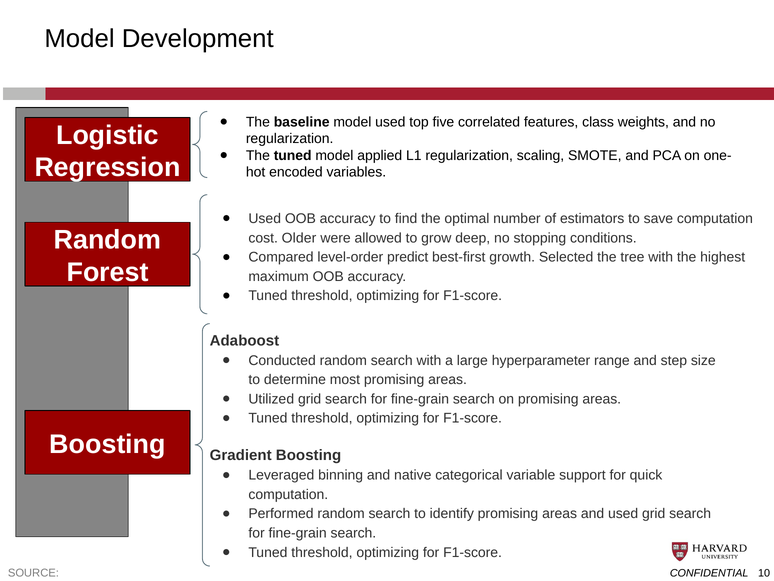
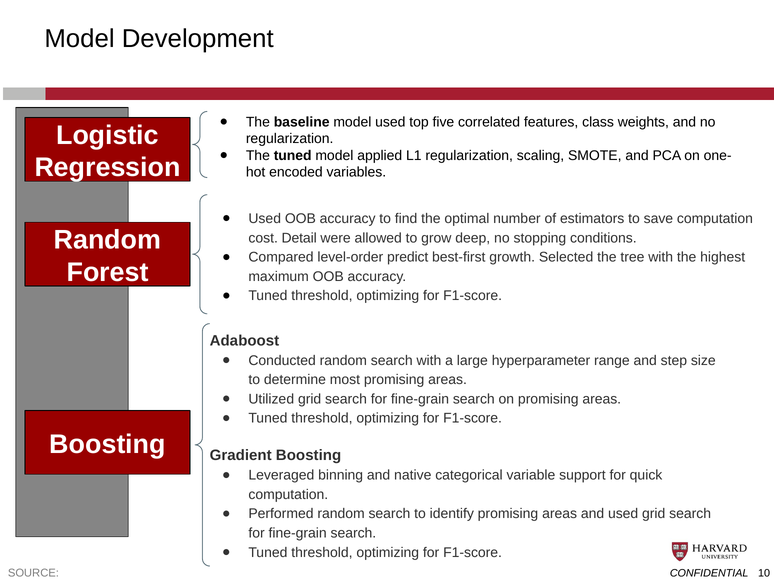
Older: Older -> Detail (299, 238)
